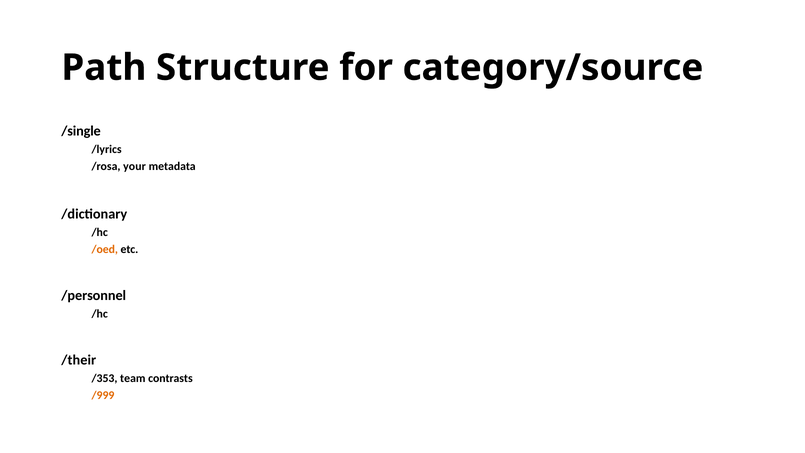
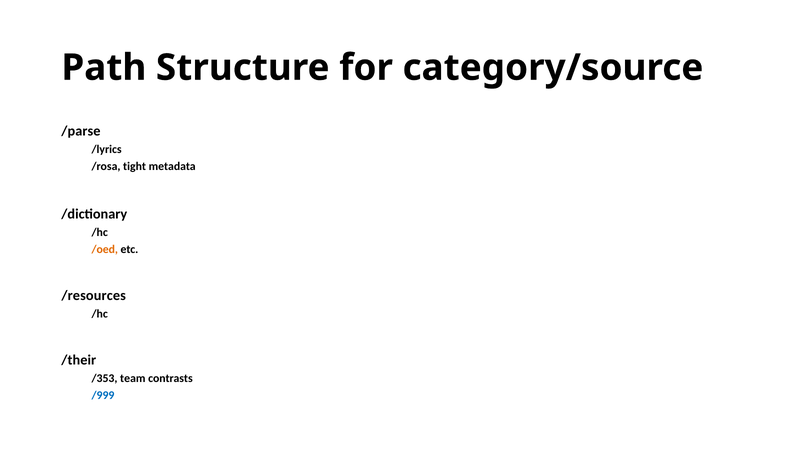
/single: /single -> /parse (81, 131)
your: your -> tight (135, 166)
/personnel: /personnel -> /resources (94, 295)
/999 colour: orange -> blue (103, 395)
